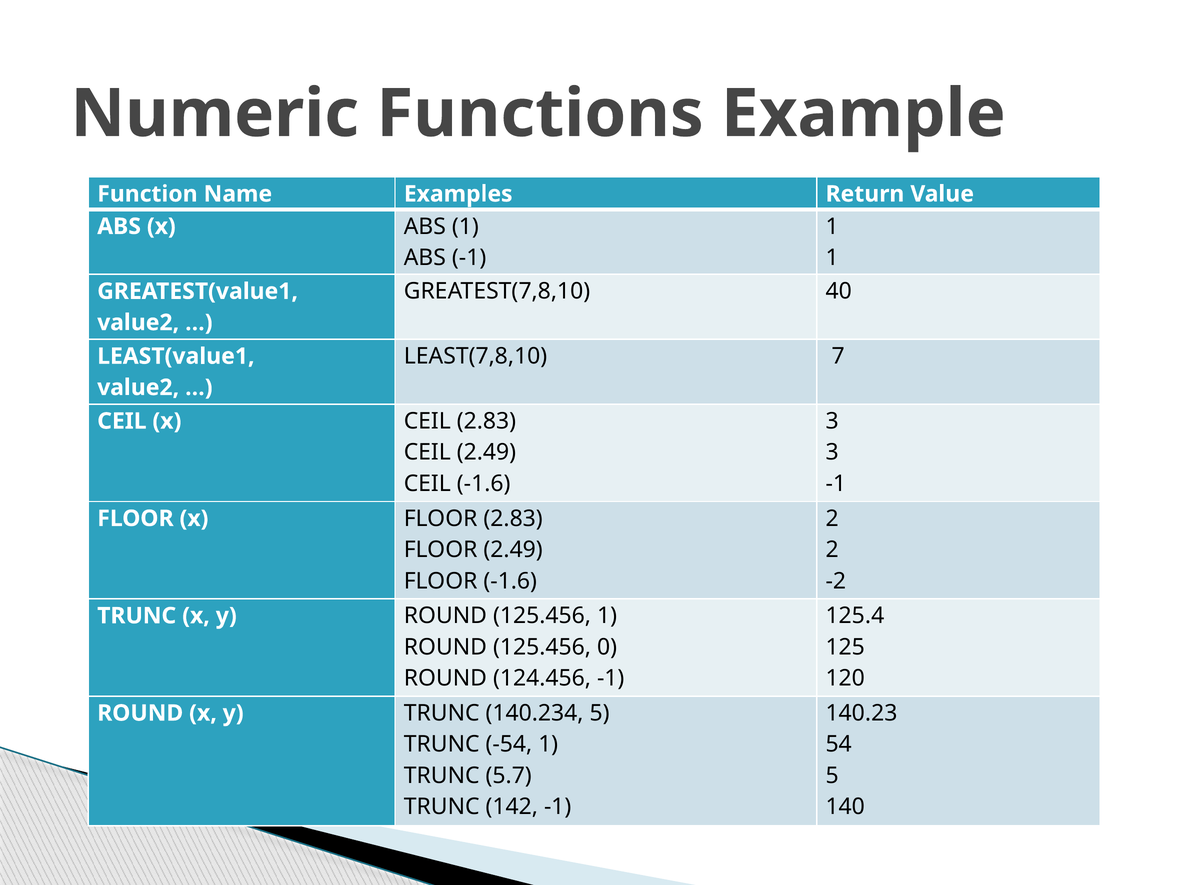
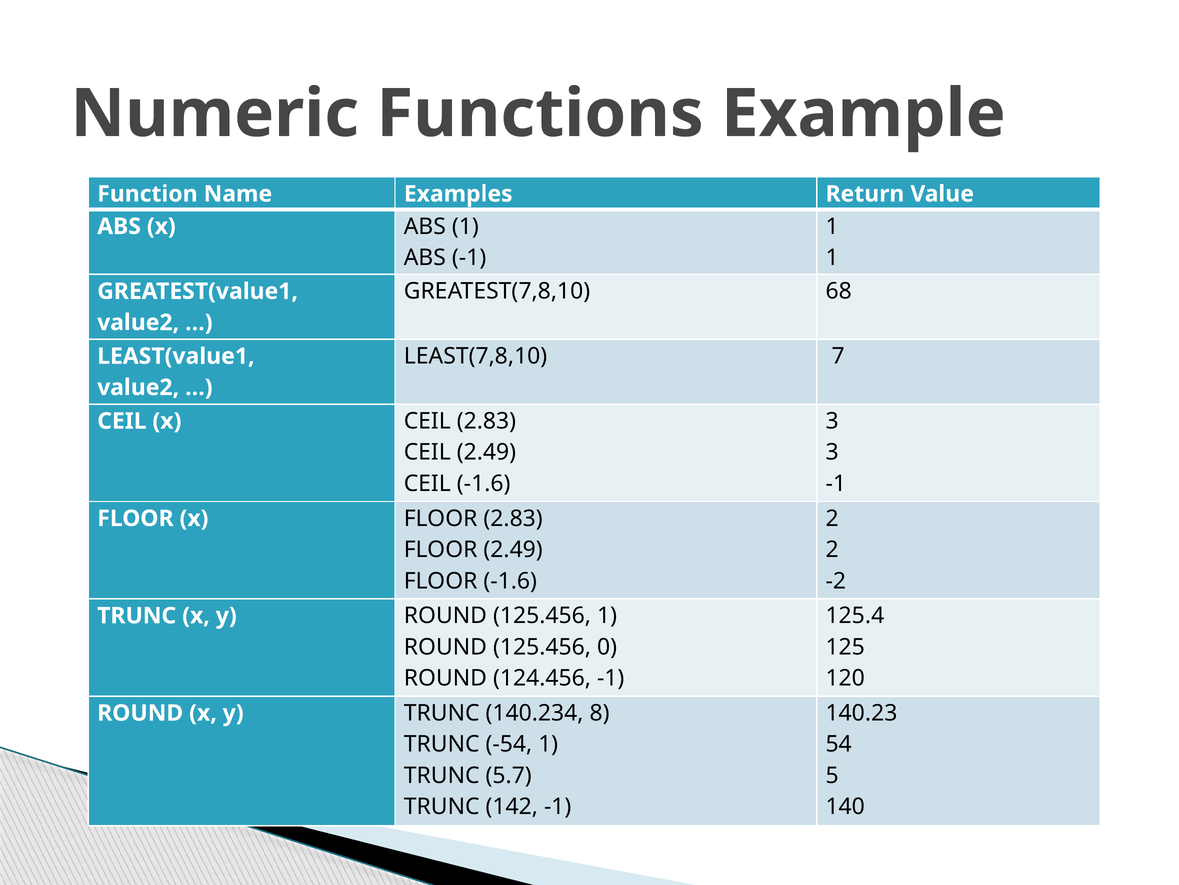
40: 40 -> 68 (839, 291)
140.234 5: 5 -> 8 (600, 713)
